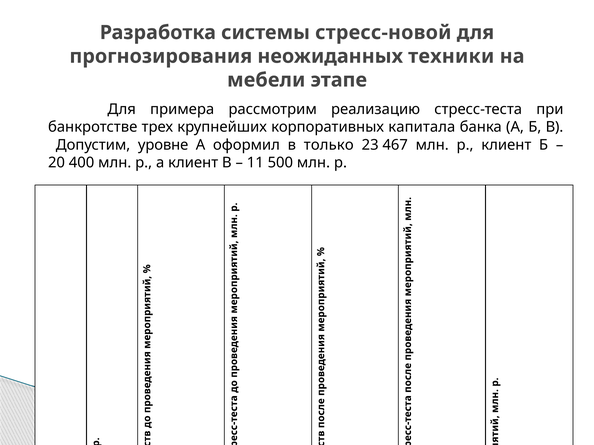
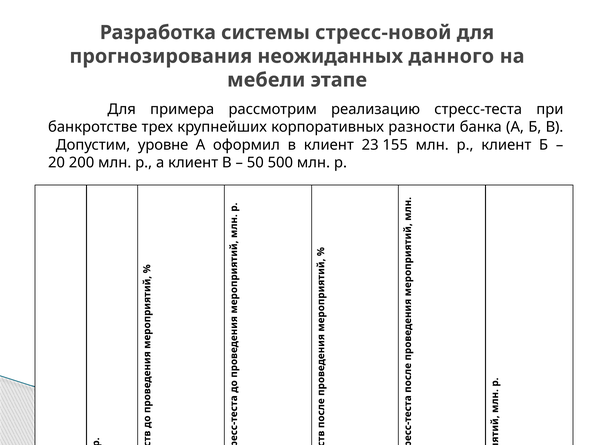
техники: техники -> данного (451, 56)
капитала: капитала -> разности (422, 127)
в только: только -> клиент (329, 145)
467: 467 -> 155 (395, 145)
400: 400 -> 200 (82, 163)
11: 11 -> 50 (255, 163)
